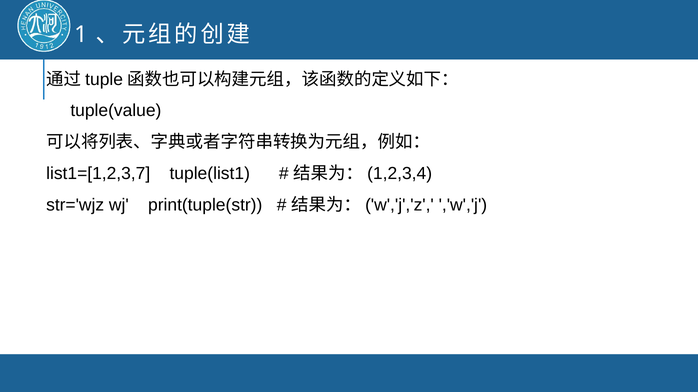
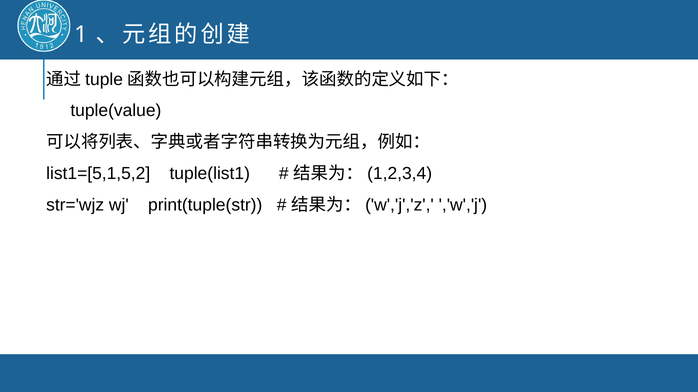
list1=[1,2,3,7: list1=[1,2,3,7 -> list1=[5,1,5,2 (98, 174)
